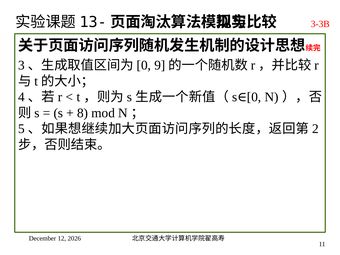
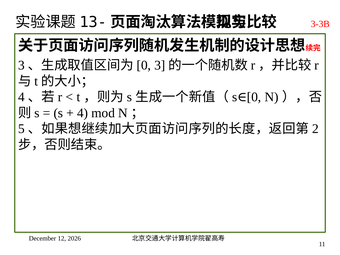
9: 9 -> 3 (160, 65)
8: 8 -> 4 (83, 113)
